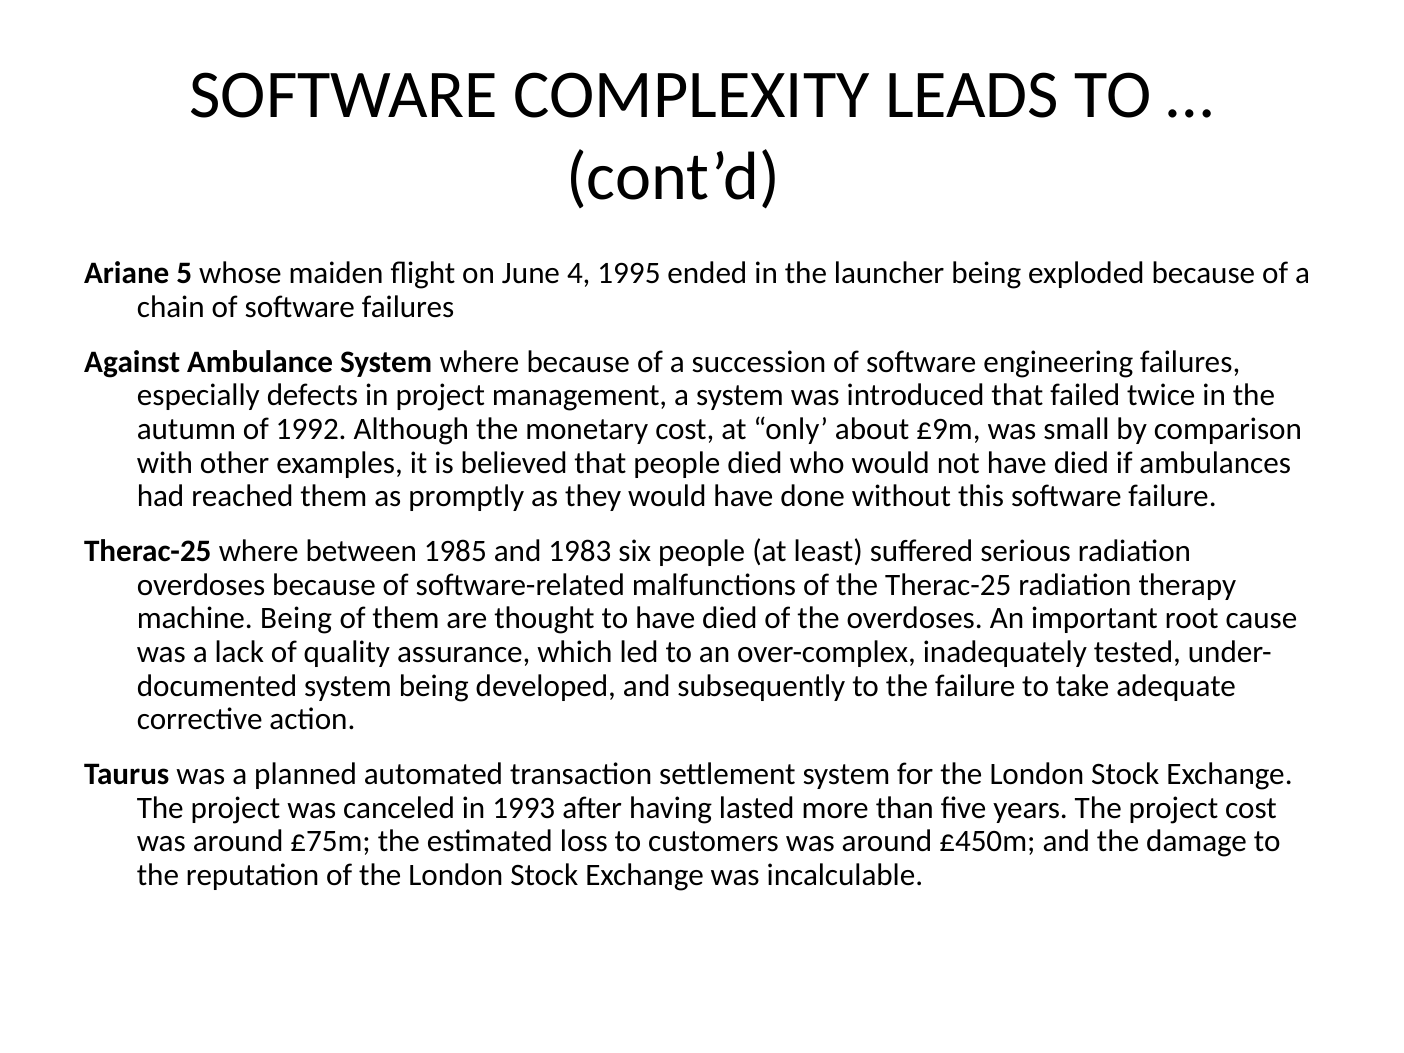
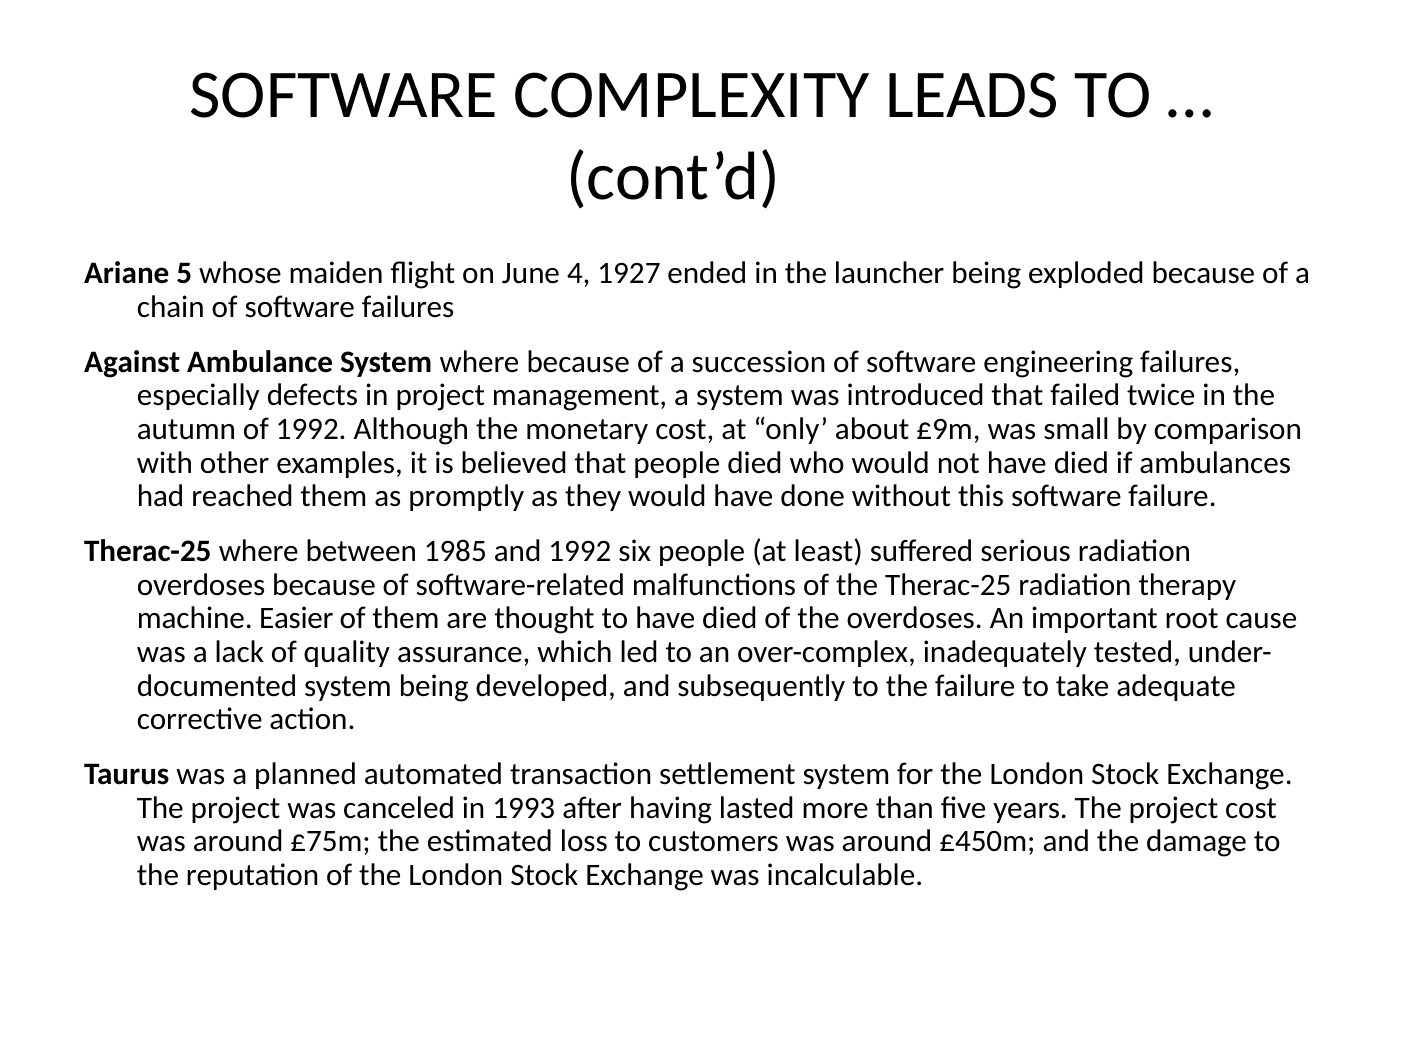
1995: 1995 -> 1927 (629, 274)
and 1983: 1983 -> 1992 (580, 551)
machine Being: Being -> Easier (296, 619)
